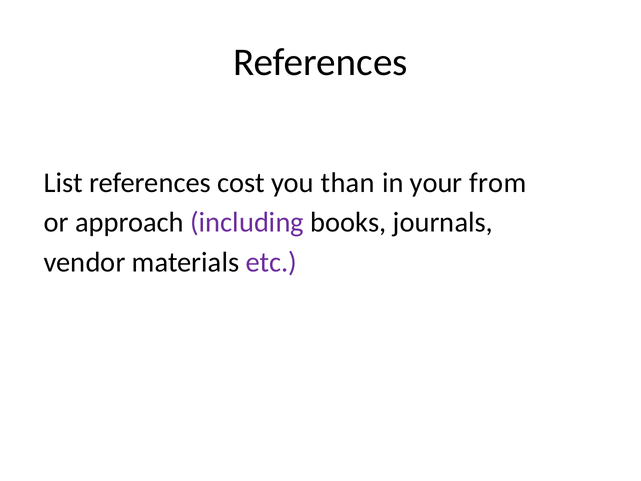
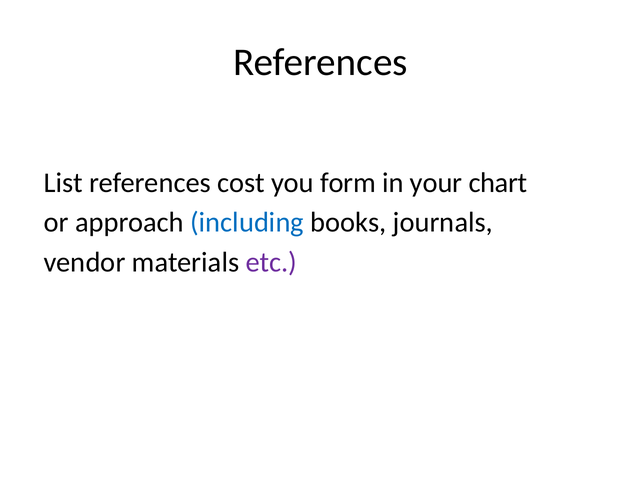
than: than -> form (348, 183)
from: from -> chart (498, 183)
including colour: purple -> blue (247, 222)
